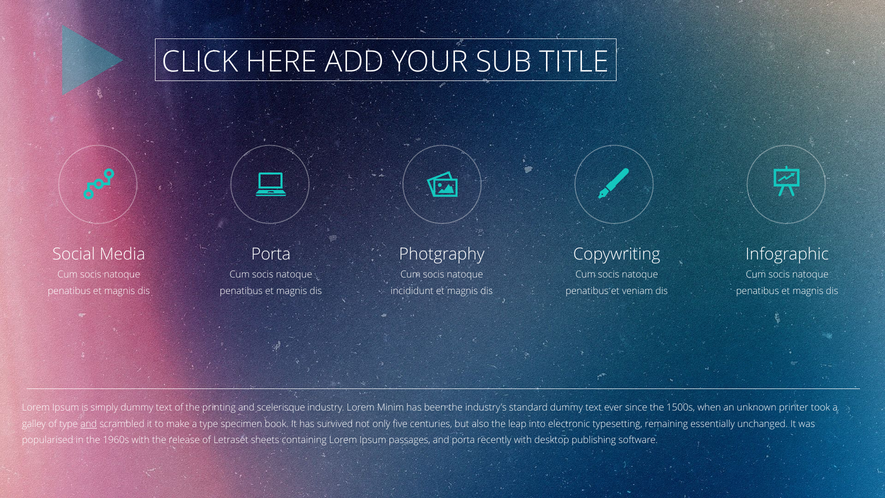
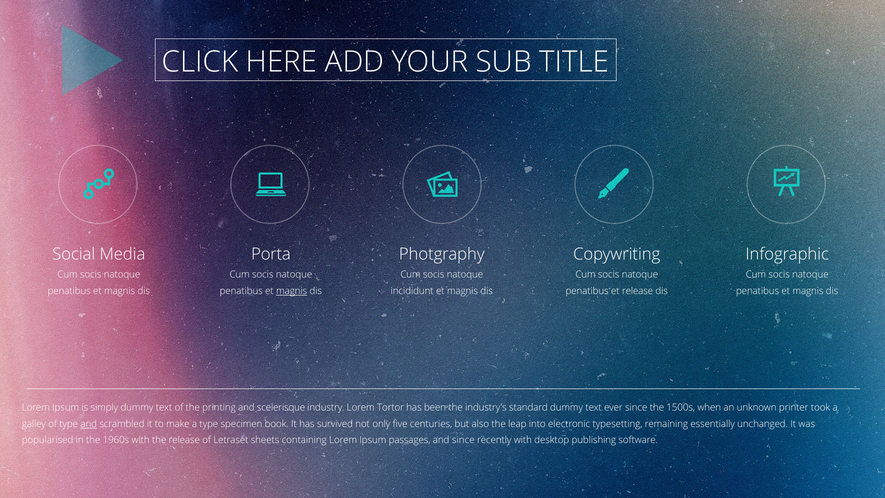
magnis underline: none -> present (292, 291)
et veniam: veniam -> release (638, 291)
Minim: Minim -> Tortor (391, 407)
and porta: porta -> since (463, 440)
